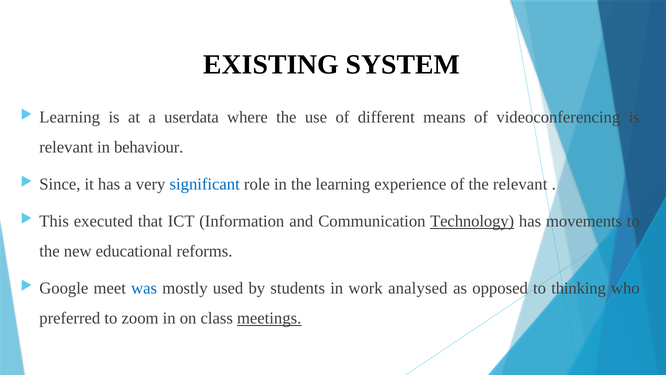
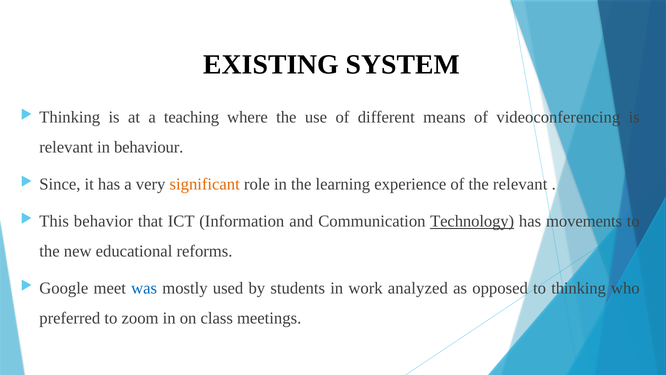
Learning: Learning -> Thinking (70, 117)
userdata: userdata -> teaching (192, 117)
significant colour: blue -> orange (205, 184)
executed: executed -> behavior (103, 221)
analysed: analysed -> analyzed (418, 288)
meetings underline: present -> none (269, 318)
